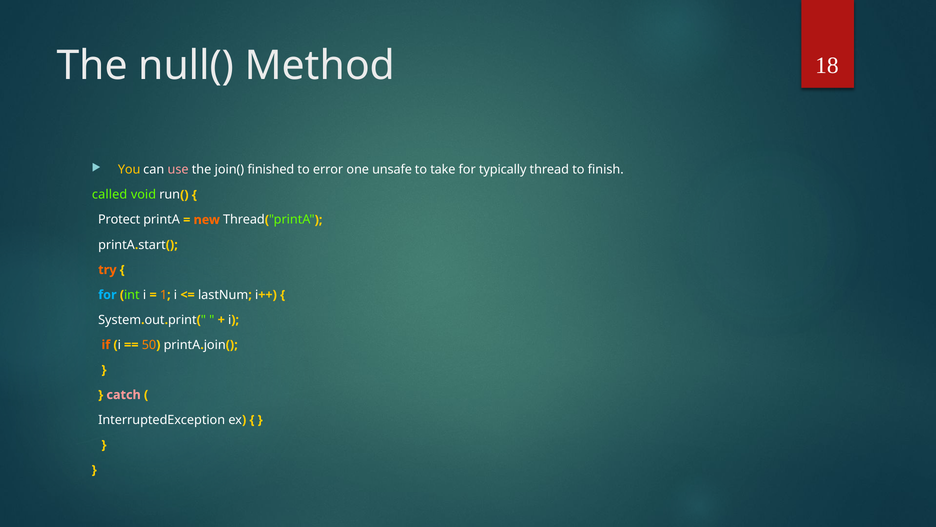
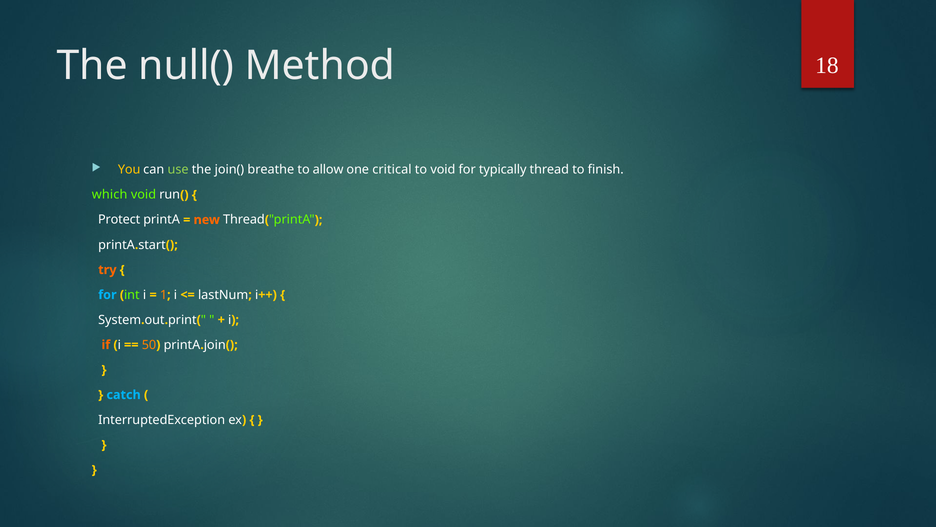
use colour: pink -> light green (178, 170)
finished: finished -> breathe (271, 170)
error: error -> allow (328, 170)
unsafe: unsafe -> critical (392, 170)
to take: take -> void (443, 170)
called: called -> which (110, 195)
catch colour: pink -> light blue (124, 394)
